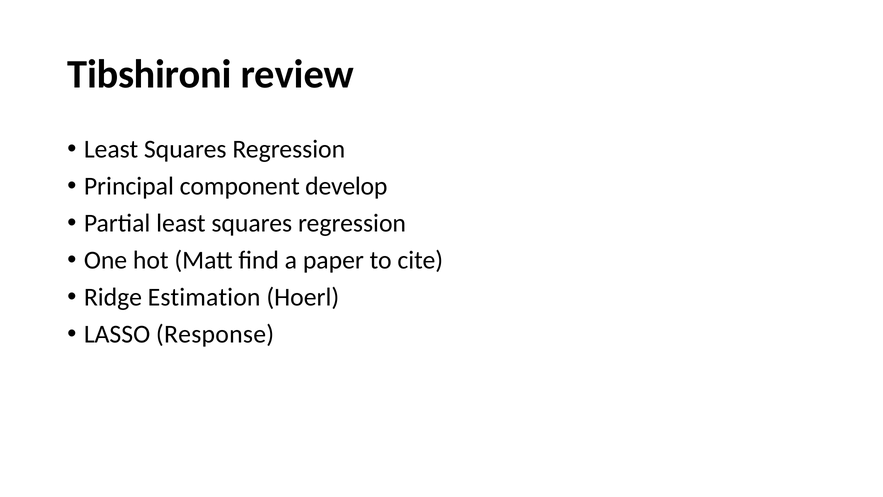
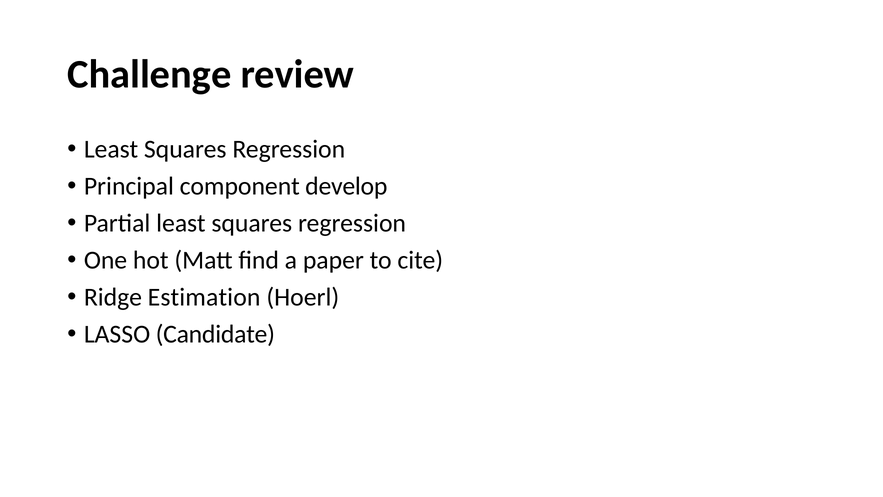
Tibshironi: Tibshironi -> Challenge (149, 74)
Response: Response -> Candidate (215, 334)
